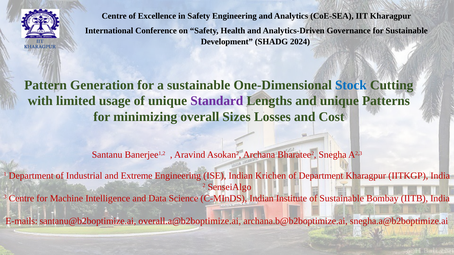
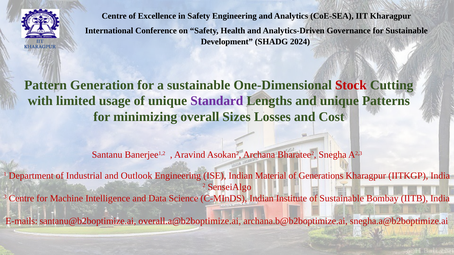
Stock colour: blue -> red (351, 85)
Extreme: Extreme -> Outlook (137, 176)
Krichen: Krichen -> Material (271, 176)
of Department: Department -> Generations (321, 176)
